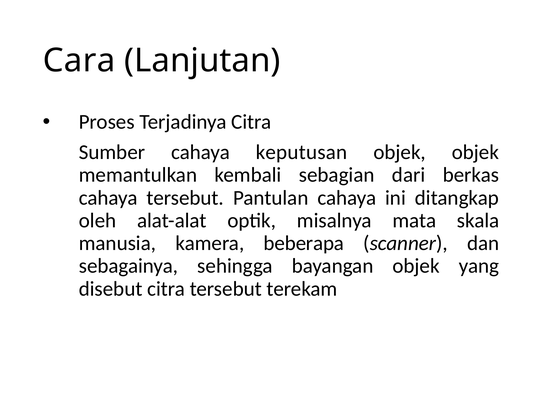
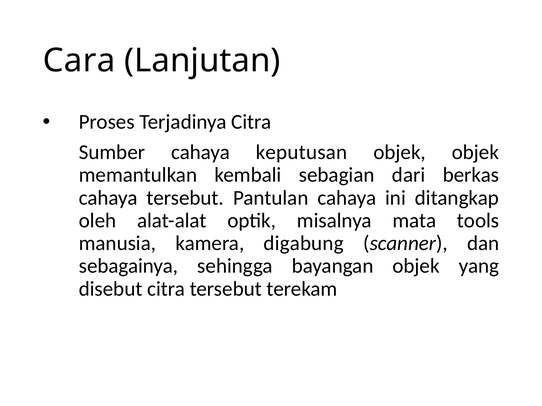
skala: skala -> tools (478, 221)
beberapa: beberapa -> digabung (304, 244)
